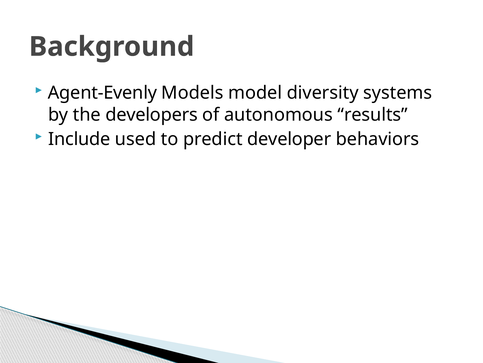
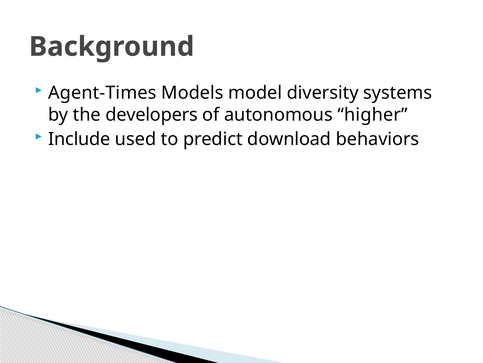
Agent-Evenly: Agent-Evenly -> Agent-Times (102, 93)
results: results -> higher (373, 115)
developer: developer -> download (289, 139)
